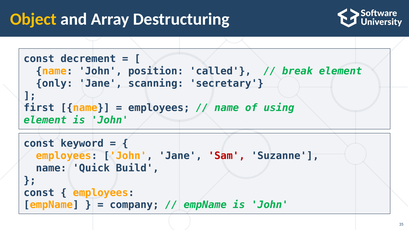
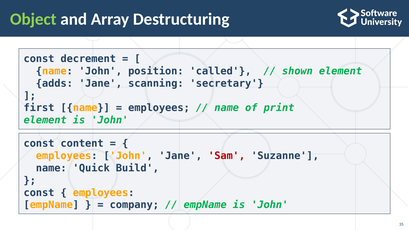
Object colour: yellow -> light green (33, 19)
break: break -> shown (297, 71)
only: only -> adds (54, 83)
using: using -> print (279, 108)
keyword: keyword -> content (82, 144)
